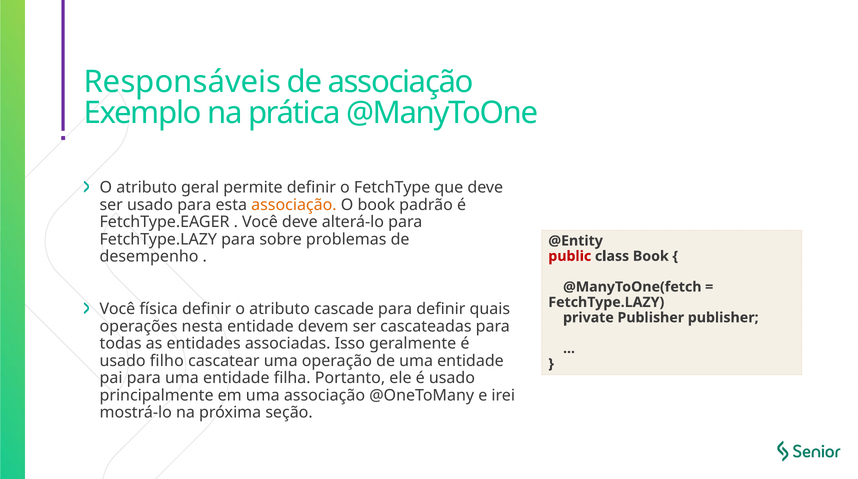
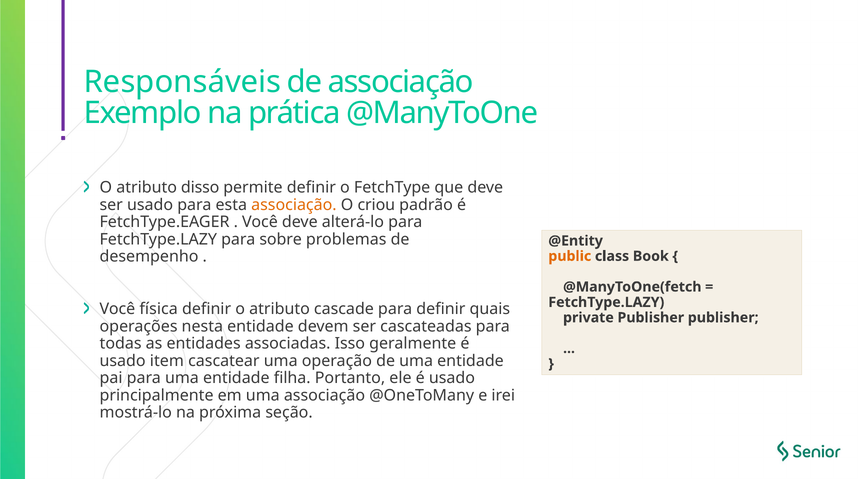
geral: geral -> disso (200, 188)
O book: book -> criou (376, 205)
public colour: red -> orange (570, 256)
filho: filho -> item (167, 361)
